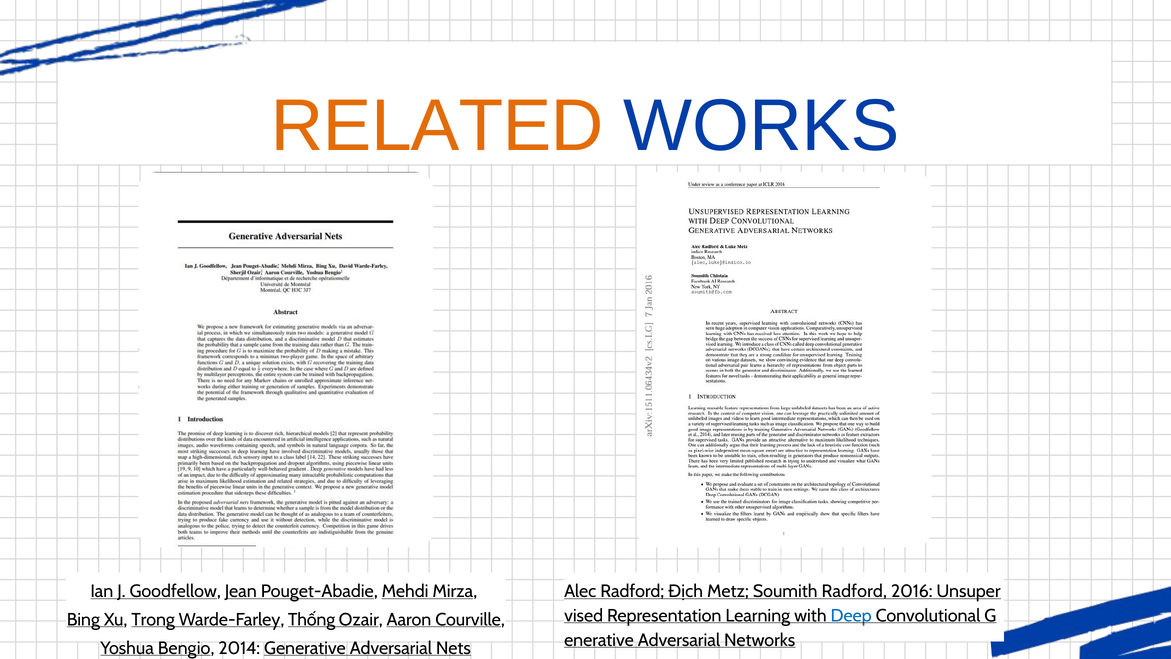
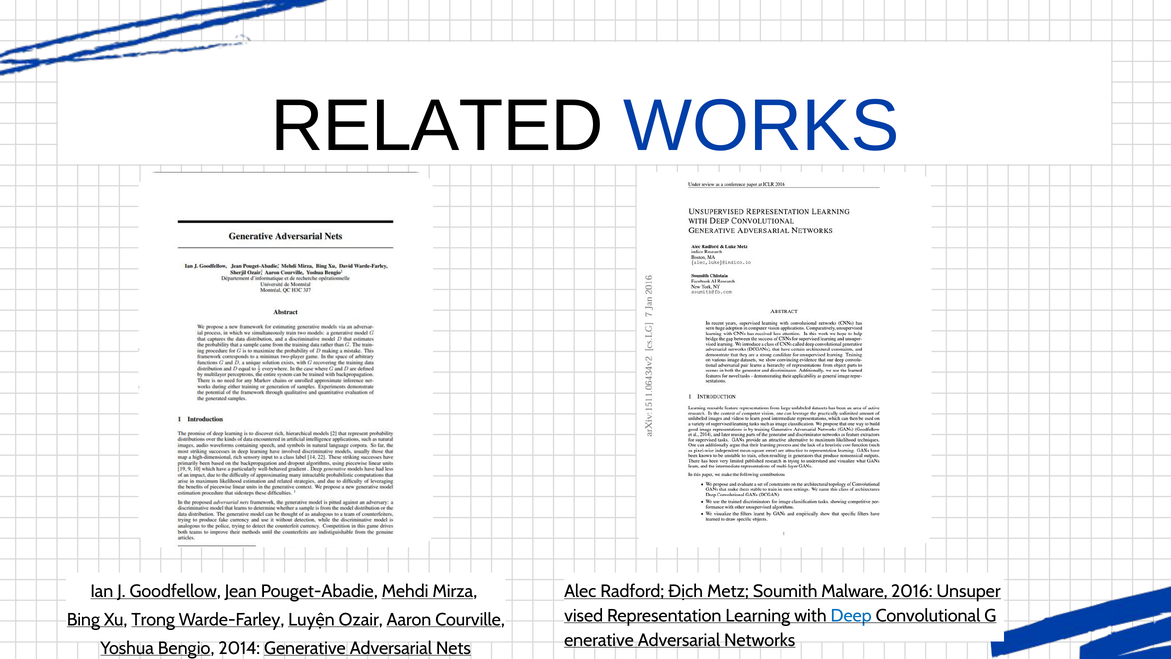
RELATED colour: orange -> black (437, 126)
Soumith Radford: Radford -> Malware (854, 591)
Thống: Thống -> Luyện (311, 620)
